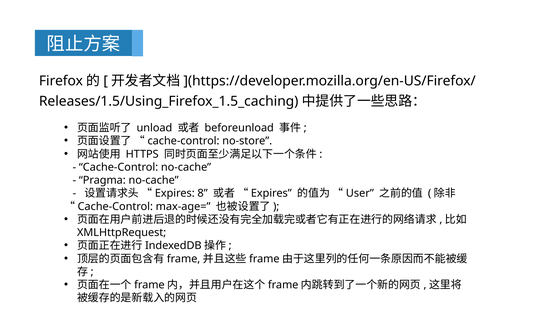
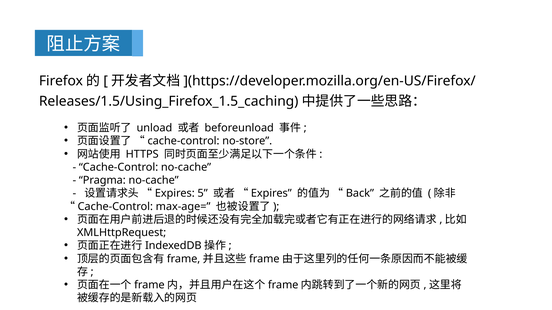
8: 8 -> 5 (203, 194)
User: User -> Back (360, 194)
